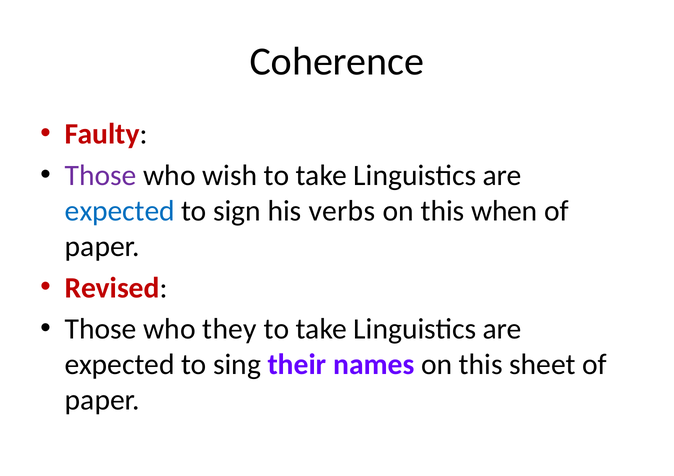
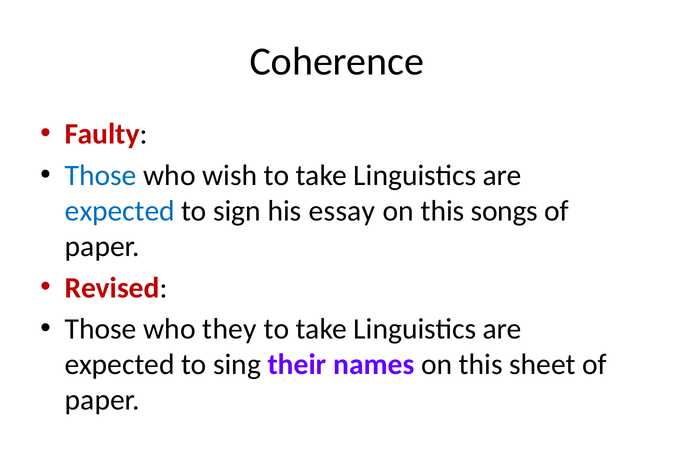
Those colour: purple -> blue (101, 176)
verbs: verbs -> essay (342, 211)
when: when -> songs (504, 211)
